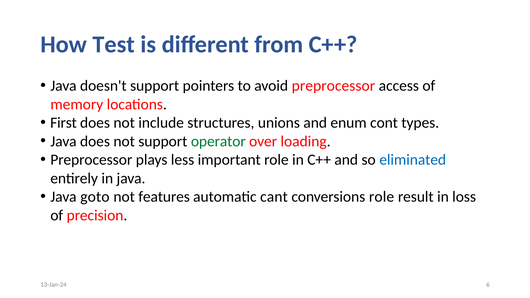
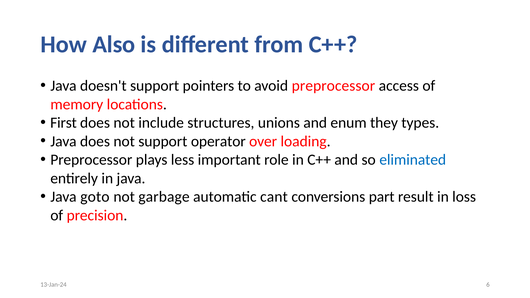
Test: Test -> Also (114, 45)
cont: cont -> they (384, 123)
operator colour: green -> black (218, 141)
features: features -> garbage (164, 197)
conversions role: role -> part (382, 197)
